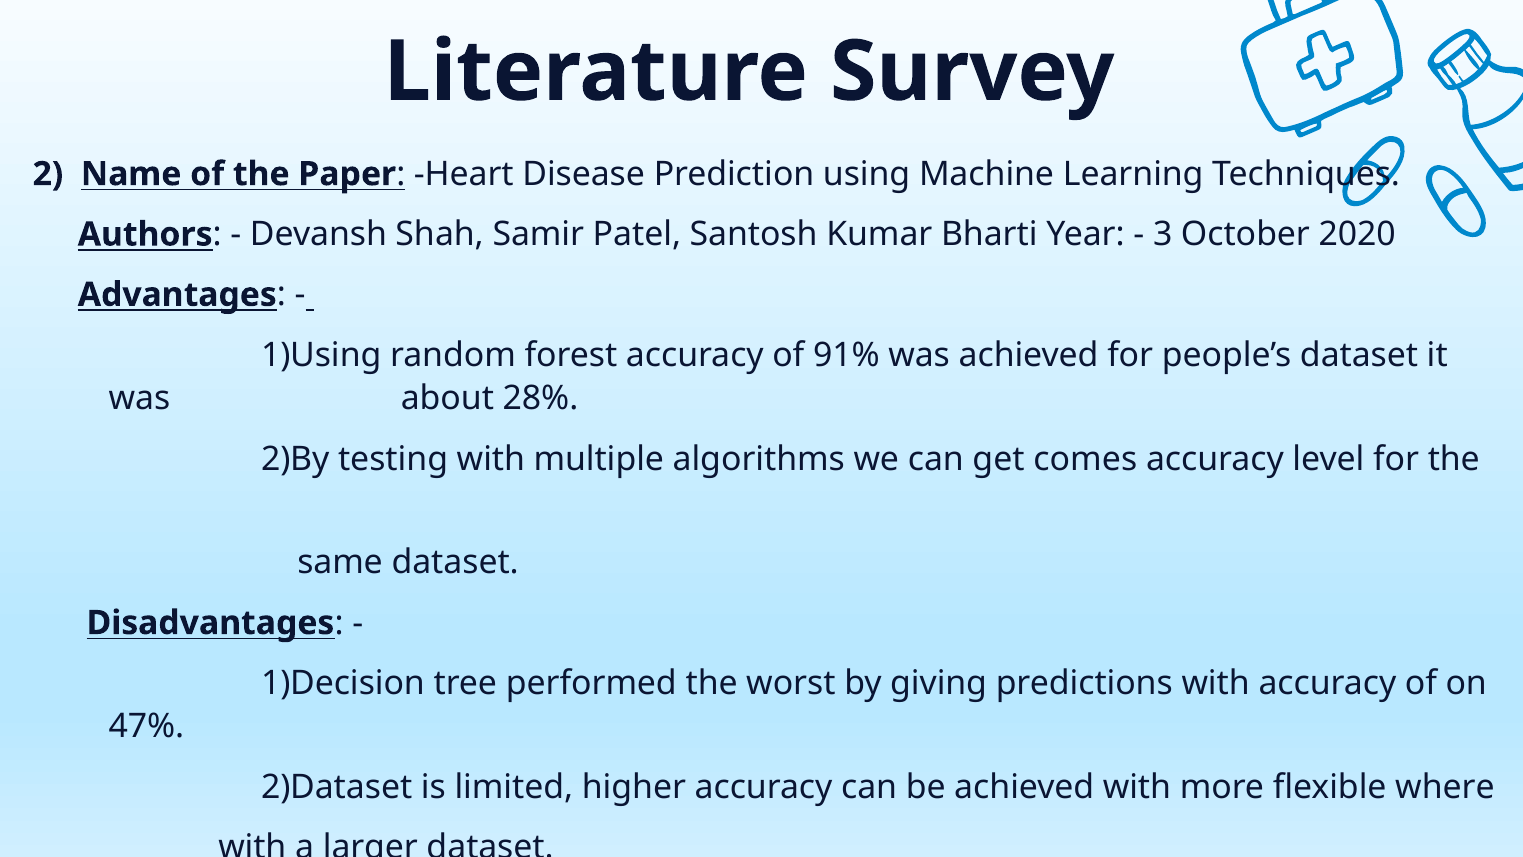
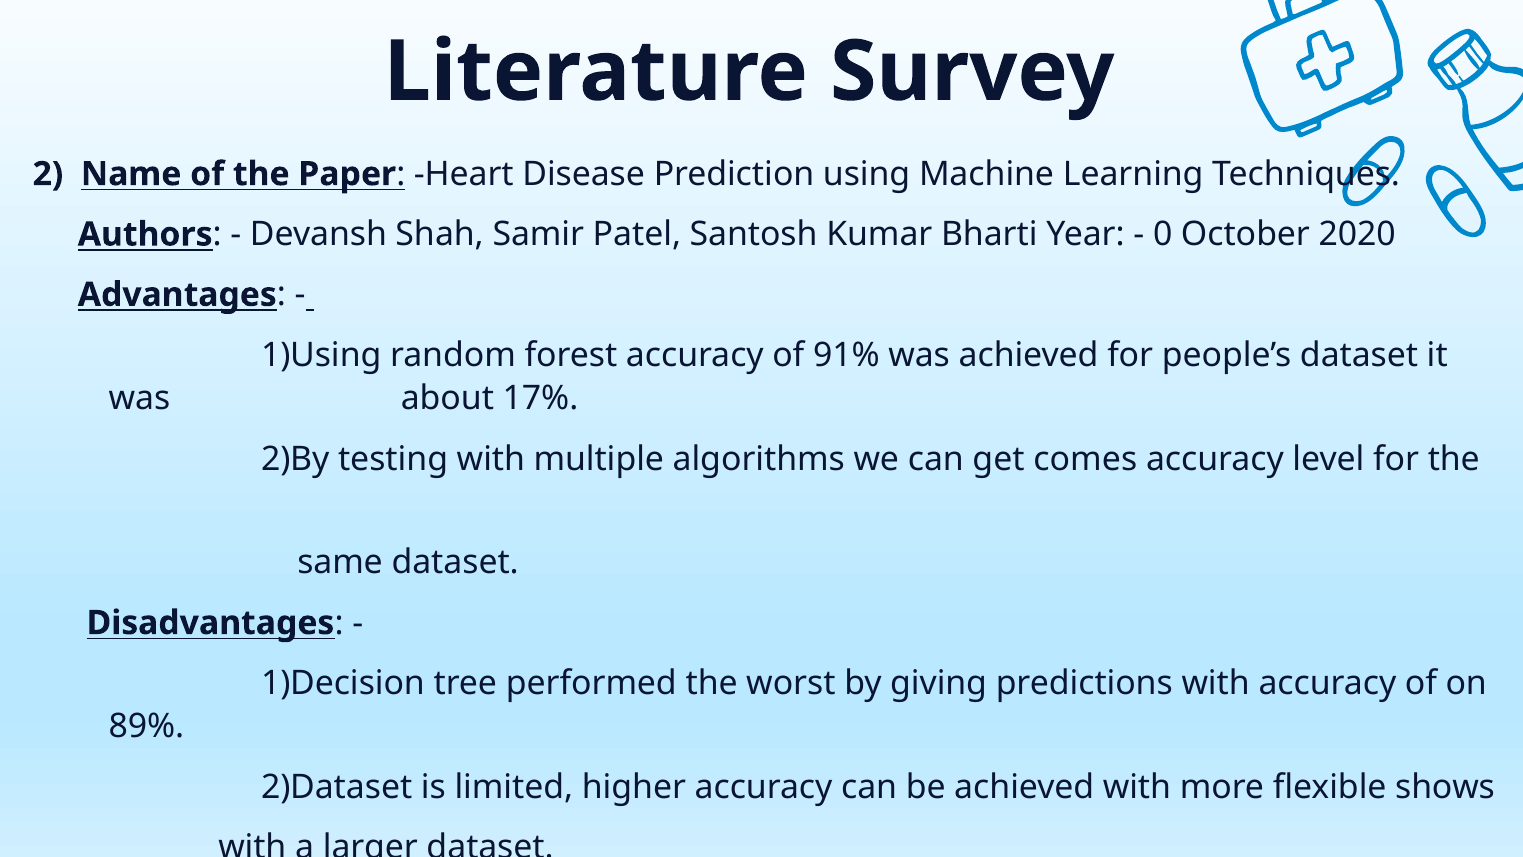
3: 3 -> 0 (1163, 234)
28%: 28% -> 17% (540, 398)
47%: 47% -> 89% (147, 726)
where: where -> shows (1445, 787)
